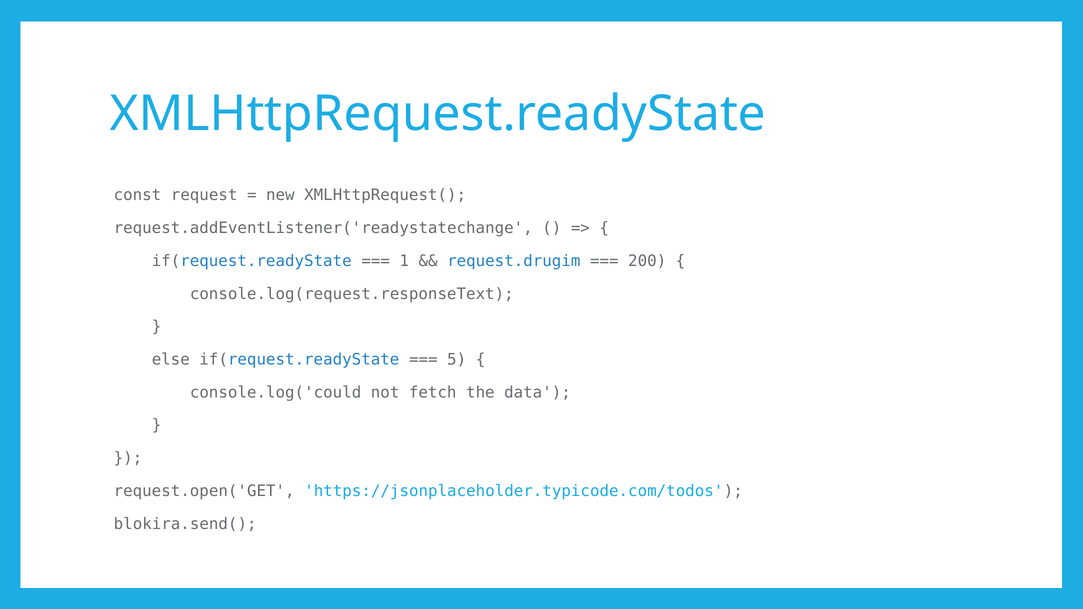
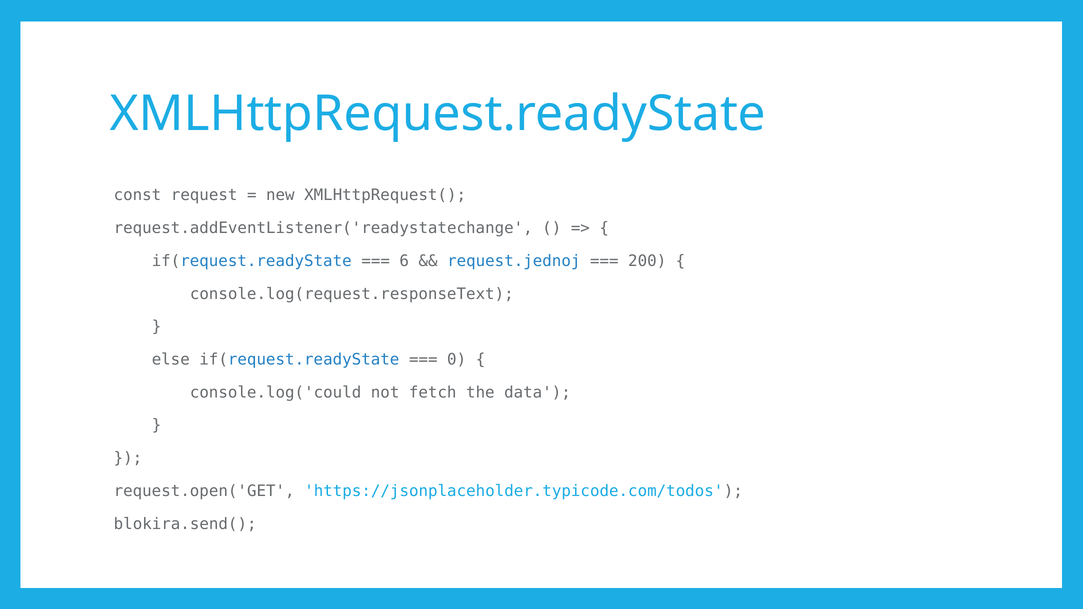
1: 1 -> 6 (404, 261)
request.drugim: request.drugim -> request.jednoj (514, 261)
5: 5 -> 0 (457, 360)
